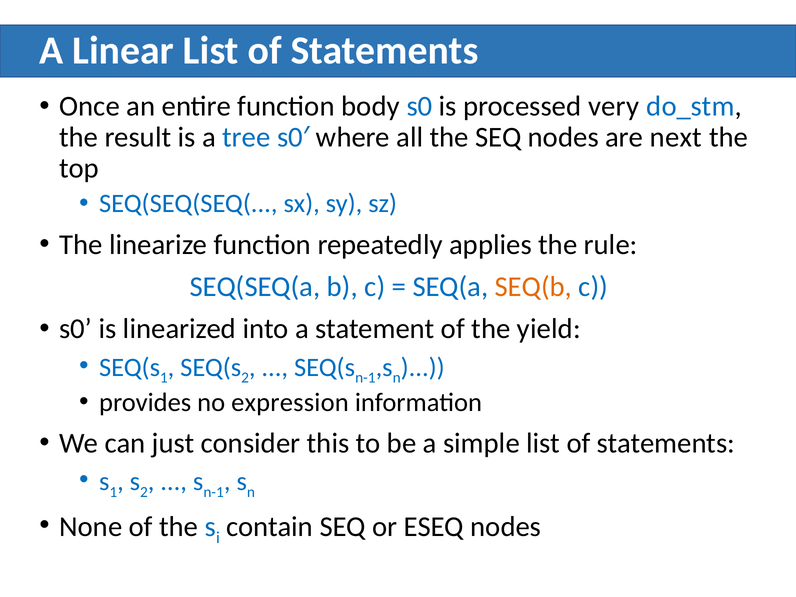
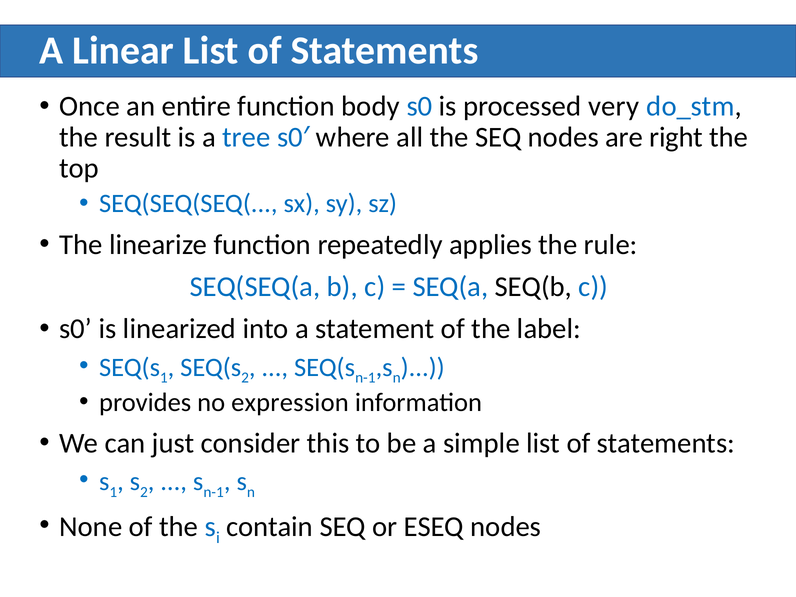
next: next -> right (676, 137)
SEQ(b colour: orange -> black (533, 287)
yield: yield -> label (549, 329)
